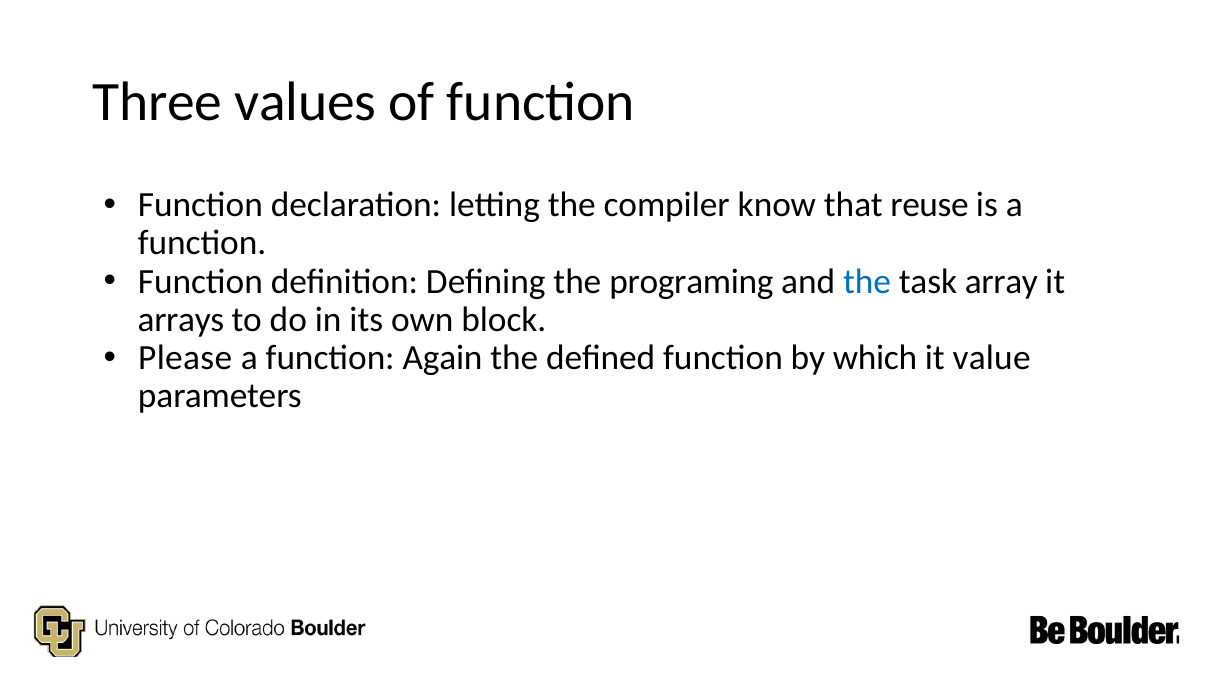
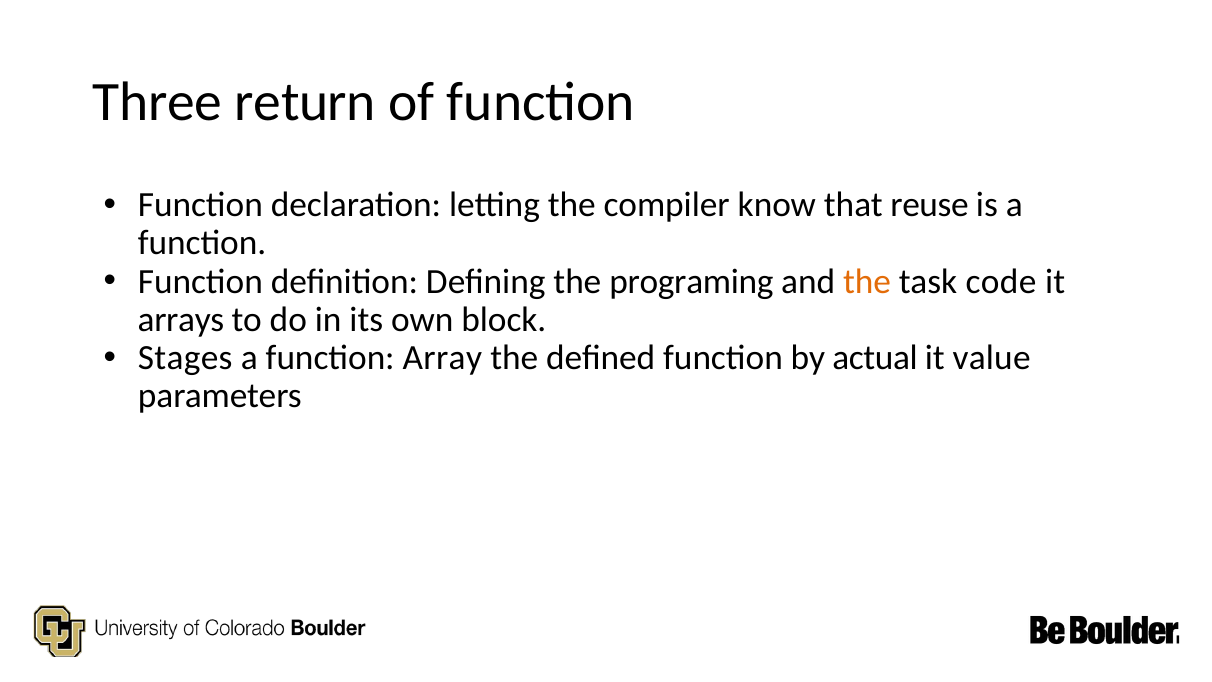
values: values -> return (305, 102)
the colour: blue -> orange (867, 281)
array: array -> code (1001, 281)
Please: Please -> Stages (185, 358)
Again: Again -> Array (442, 358)
which: which -> actual (875, 358)
